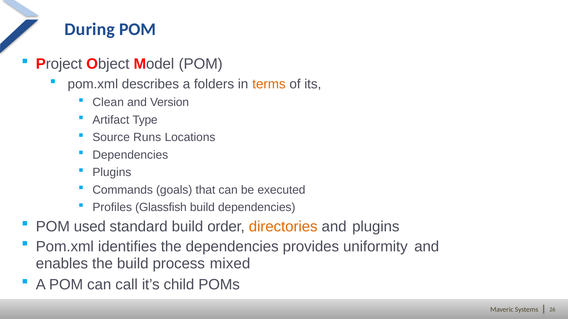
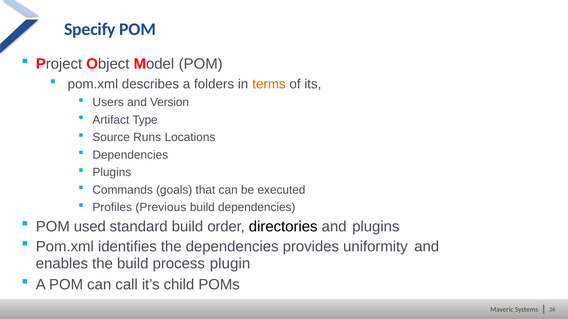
During: During -> Specify (90, 29)
Clean: Clean -> Users (108, 103)
Glassfish: Glassfish -> Previous (161, 208)
directories colour: orange -> black (283, 227)
mixed: mixed -> plugin (230, 264)
